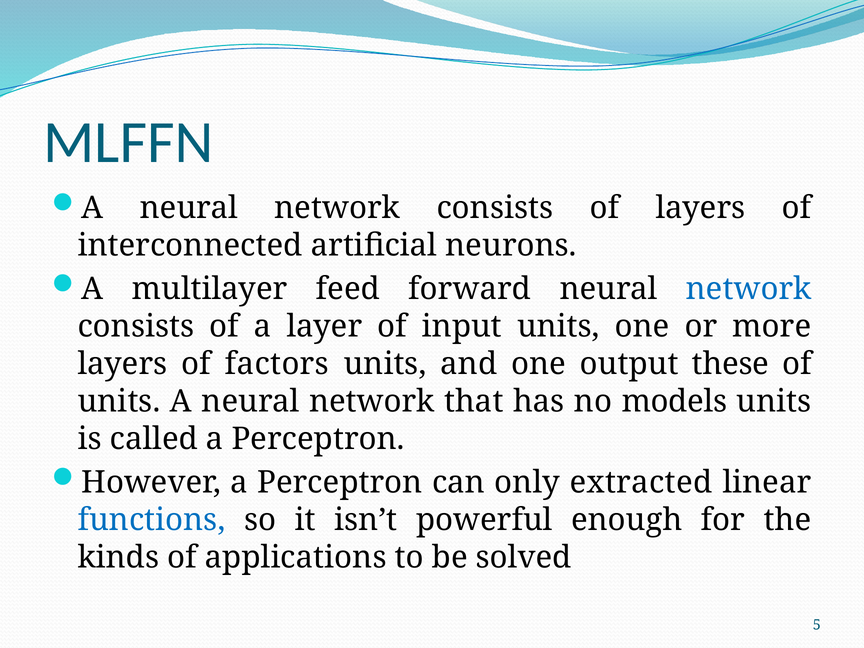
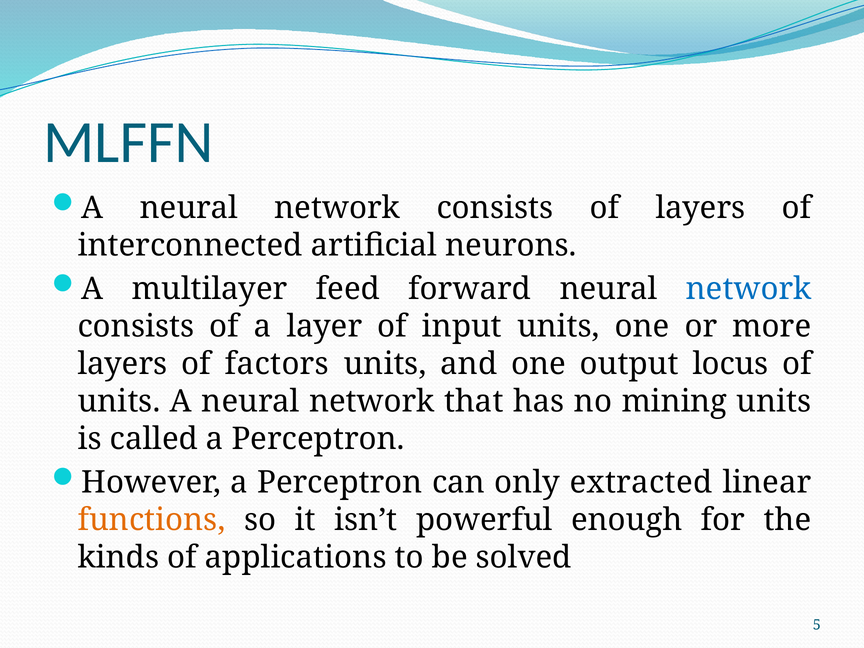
these: these -> locus (730, 364)
models: models -> mining (674, 401)
functions colour: blue -> orange (151, 520)
